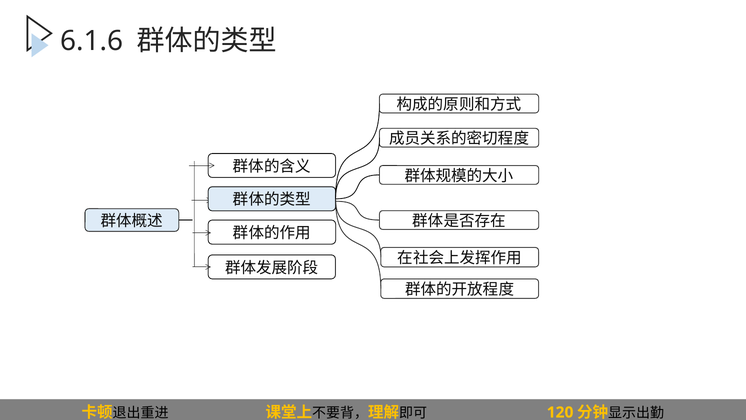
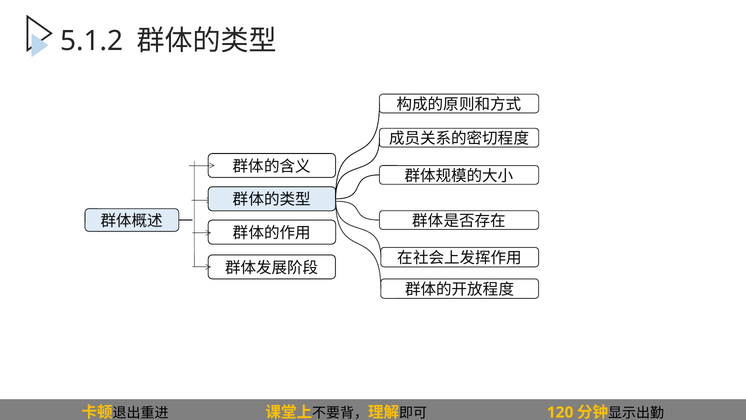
6.1.6: 6.1.6 -> 5.1.2 (92, 41)
